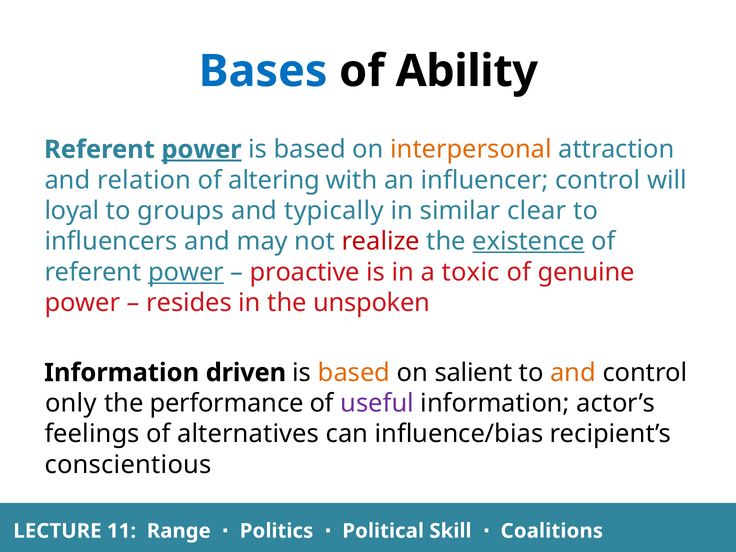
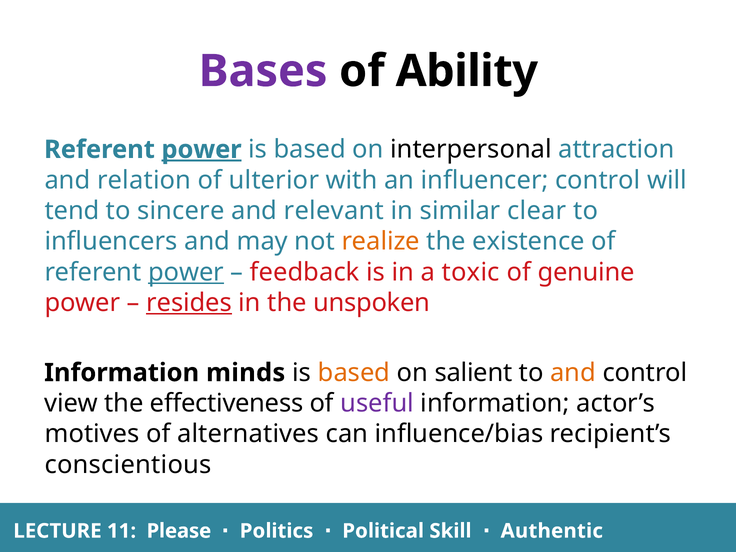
Bases colour: blue -> purple (263, 71)
interpersonal colour: orange -> black (471, 150)
altering: altering -> ulterior (274, 180)
loyal: loyal -> tend (72, 211)
groups: groups -> sincere (181, 211)
typically: typically -> relevant (334, 211)
realize colour: red -> orange (381, 241)
existence underline: present -> none (528, 241)
proactive: proactive -> feedback (305, 272)
resides underline: none -> present (189, 303)
driven: driven -> minds (246, 373)
only: only -> view (71, 403)
performance: performance -> effectiveness (227, 403)
feelings: feelings -> motives (92, 434)
Range: Range -> Please (179, 531)
Coalitions: Coalitions -> Authentic (552, 531)
